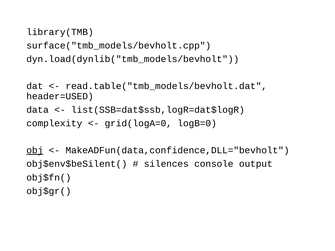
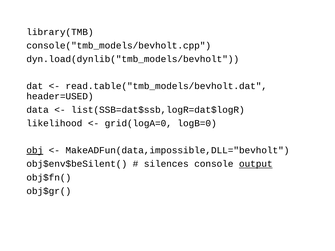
surface("tmb_models/bevholt.cpp: surface("tmb_models/bevholt.cpp -> console("tmb_models/bevholt.cpp (119, 46)
complexity: complexity -> likelihood (54, 123)
MakeADFun(data,confidence,DLL="bevholt: MakeADFun(data,confidence,DLL="bevholt -> MakeADFun(data,impossible,DLL="bevholt (177, 151)
output underline: none -> present (256, 164)
